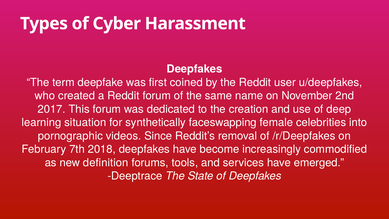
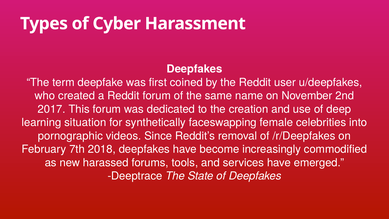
definition: definition -> harassed (106, 163)
